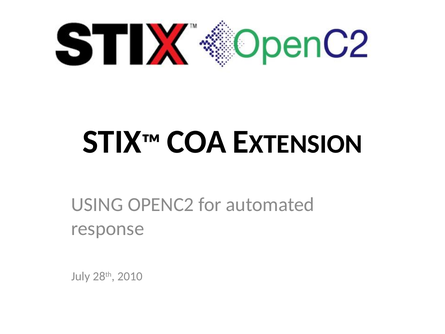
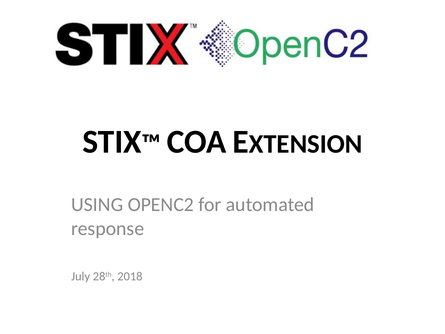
2010: 2010 -> 2018 (130, 276)
